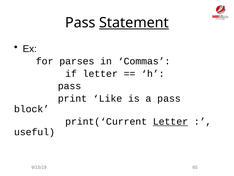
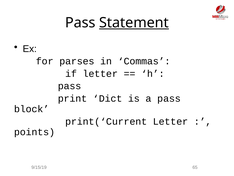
Like: Like -> Dict (108, 98)
Letter underline: present -> none (170, 121)
useful: useful -> points (35, 132)
